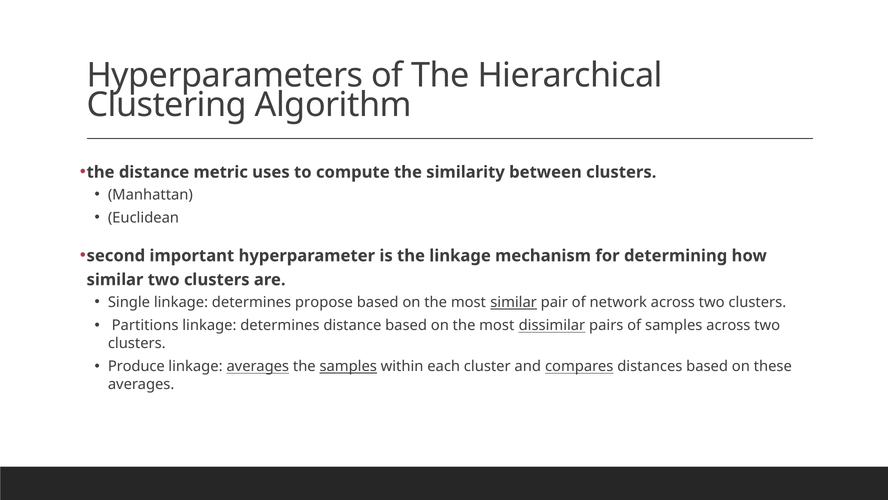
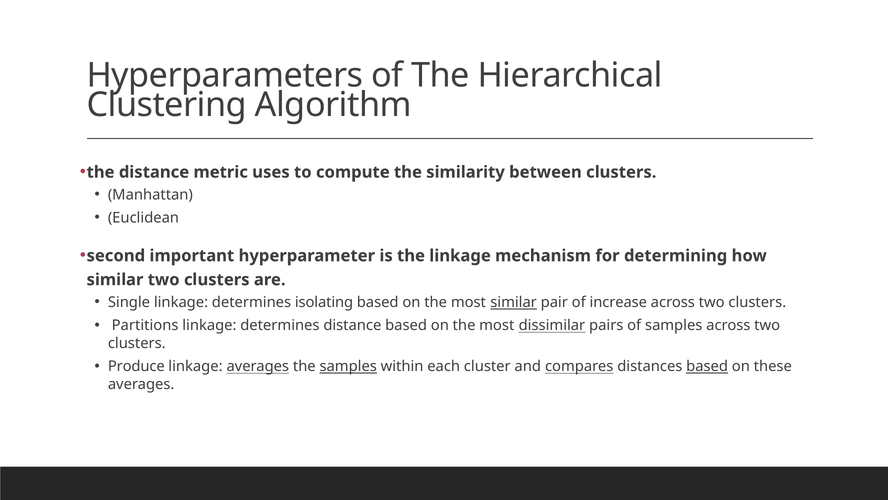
propose: propose -> isolating (324, 302)
network: network -> increase (618, 302)
based underline: none -> present (707, 366)
